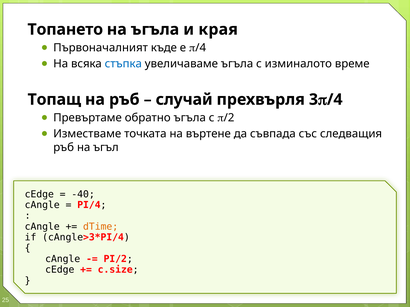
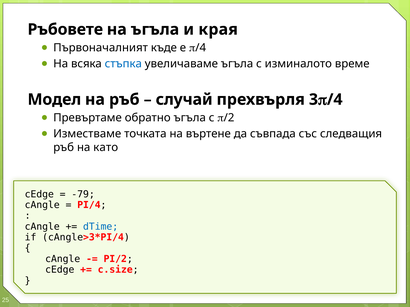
Топането: Топането -> Ръбовете (65, 29)
Топащ: Топащ -> Модел (54, 100)
ъгъл: ъгъл -> като (106, 148)
-40: -40 -> -79 (83, 194)
dTime colour: orange -> blue (101, 227)
